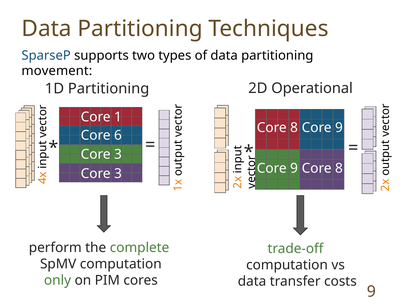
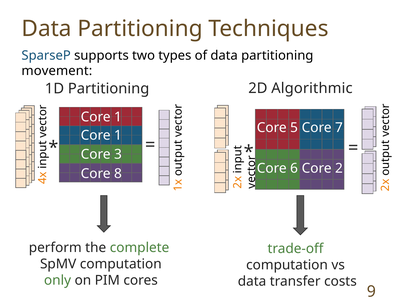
Operational: Operational -> Algorithmic (312, 88)
8: 8 -> 5 (294, 128)
9: 9 -> 7 (339, 128)
6: 6 -> 1 (118, 135)
9: 9 -> 6 (294, 168)
8: 8 -> 2 (339, 168)
3: 3 -> 8 (118, 174)
